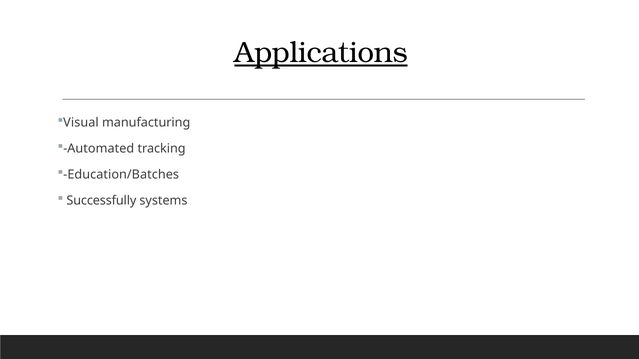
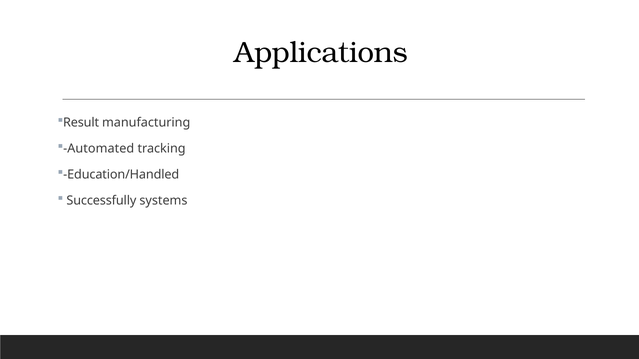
Applications underline: present -> none (321, 53)
Visual: Visual -> Result (81, 123)
Education/Batches: Education/Batches -> Education/Handled (121, 175)
